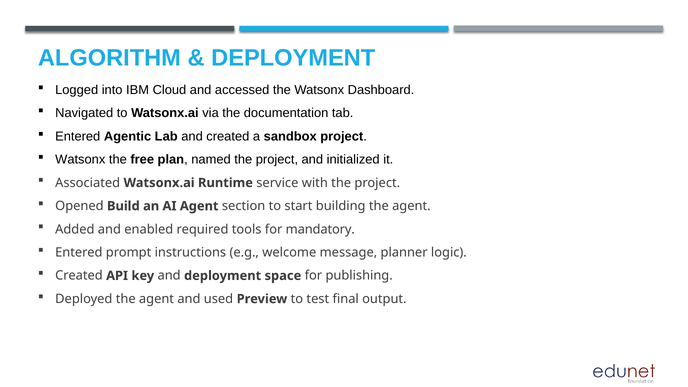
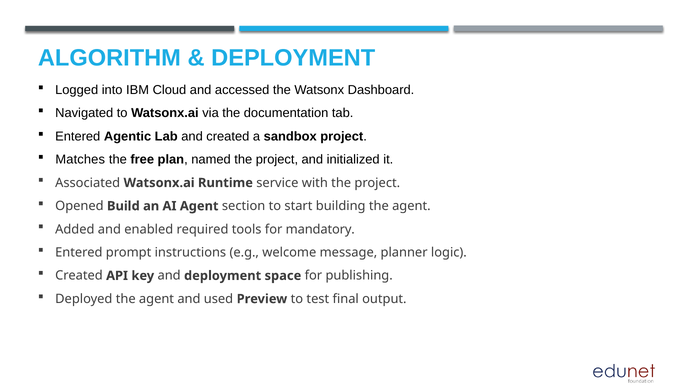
Watsonx: Watsonx -> Matches (80, 160)
